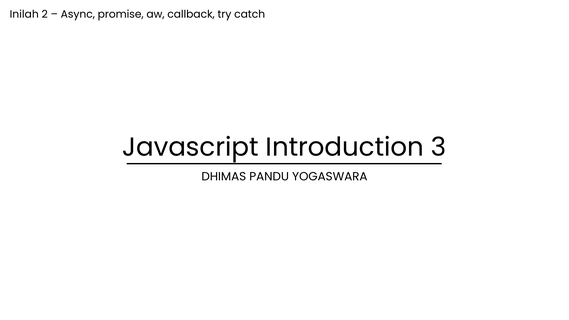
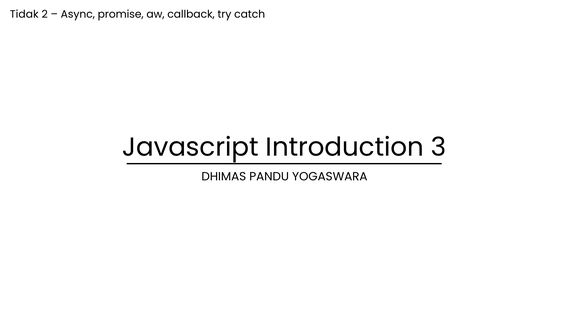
Inilah: Inilah -> Tidak (24, 14)
